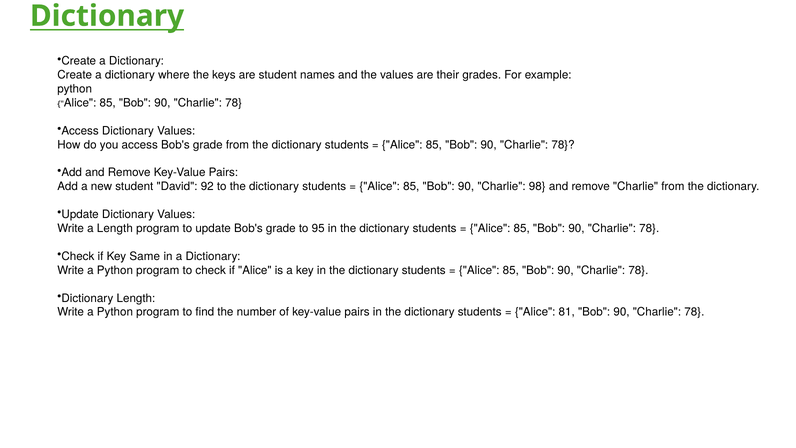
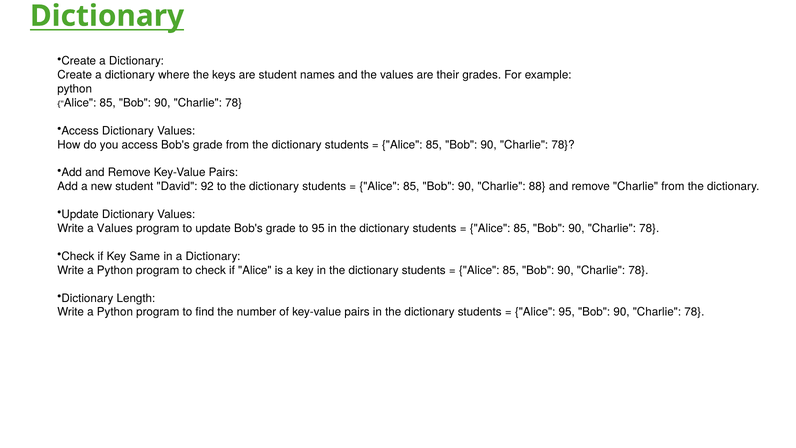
98: 98 -> 88 (537, 187)
a Length: Length -> Values (115, 228)
Alice 81: 81 -> 95 (567, 312)
